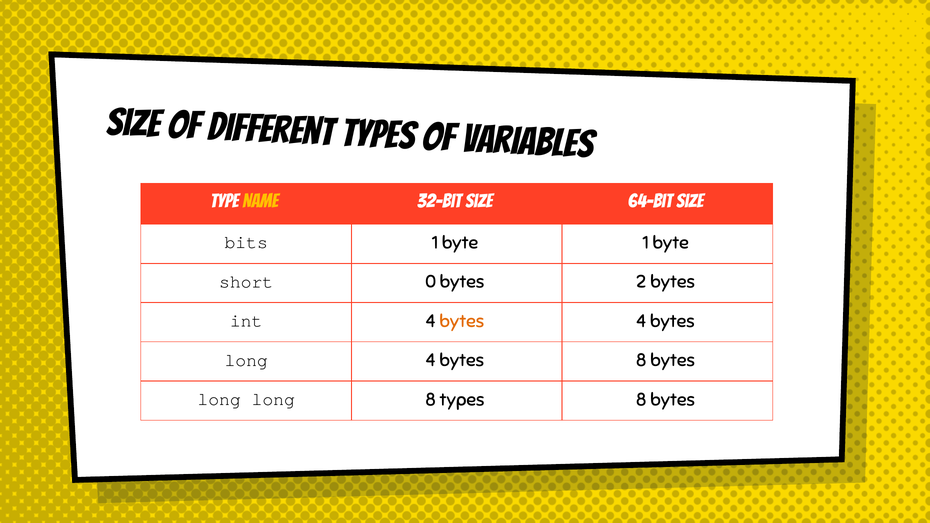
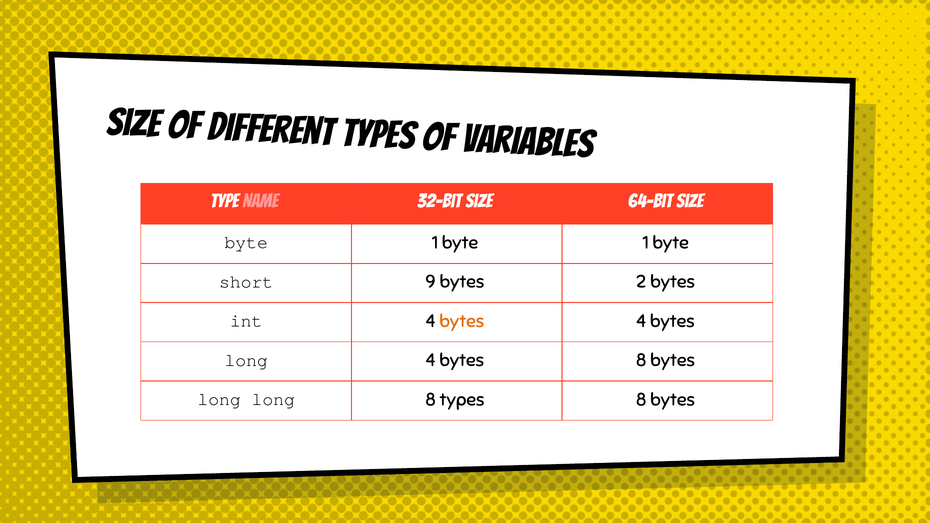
Name colour: yellow -> pink (260, 201)
bits: bits -> byte (246, 243)
0: 0 -> 9 (431, 282)
